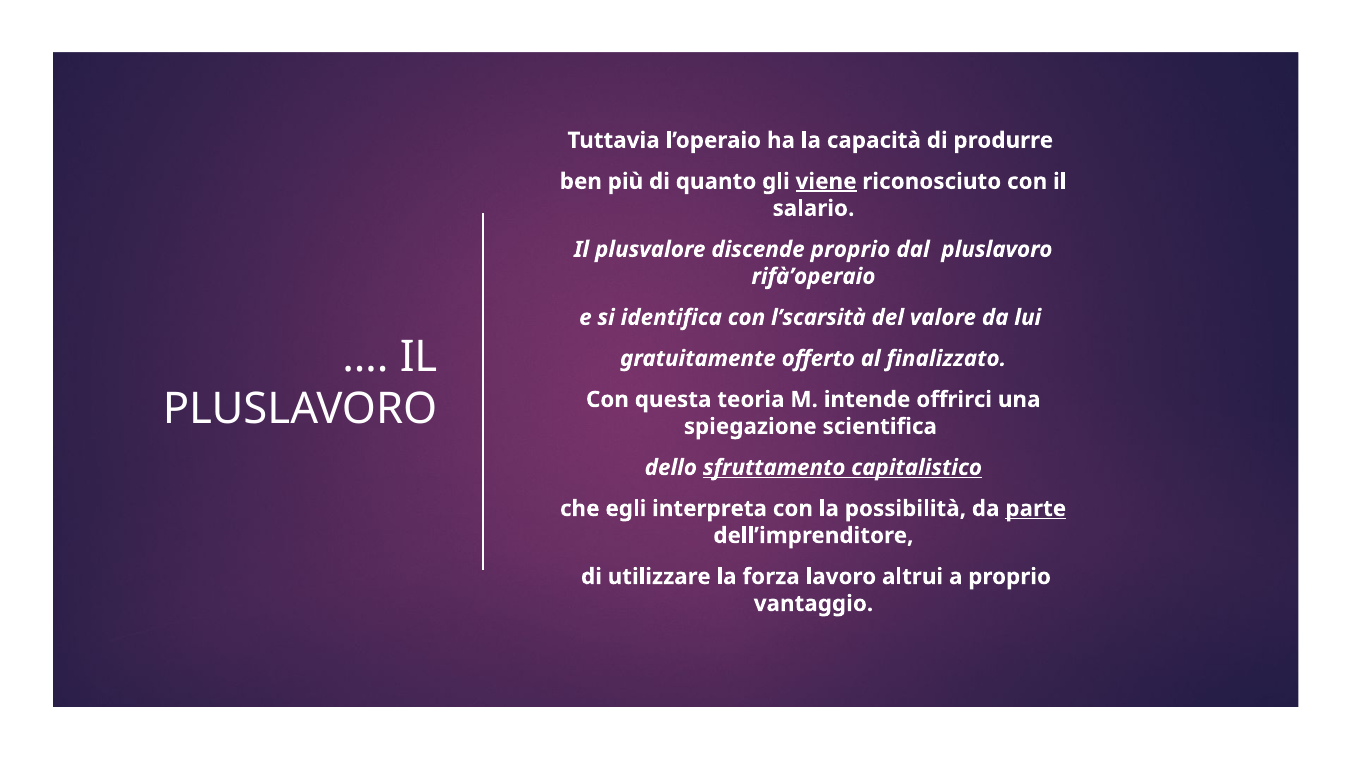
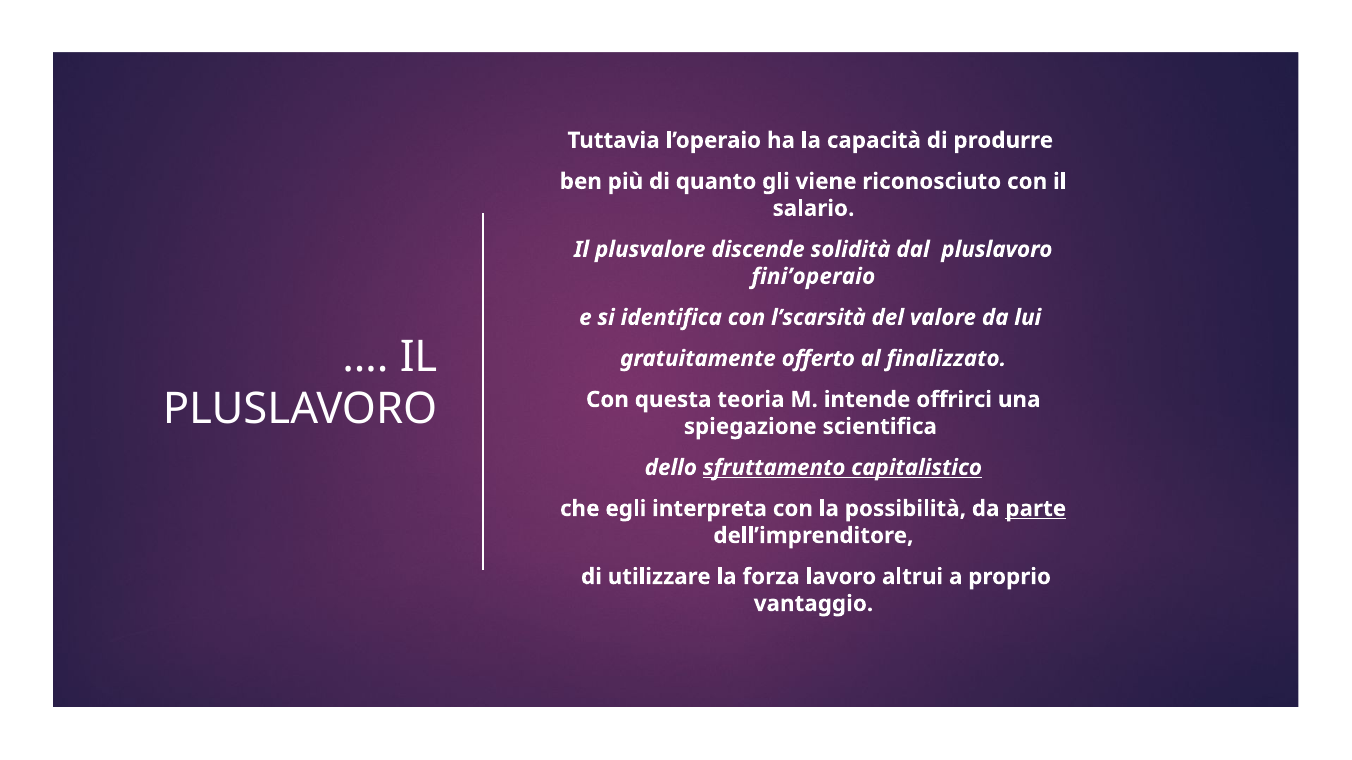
viene underline: present -> none (826, 182)
discende proprio: proprio -> solidità (851, 250)
rifà’operaio: rifà’operaio -> fini’operaio (813, 277)
